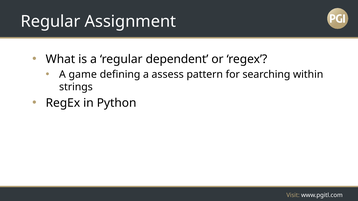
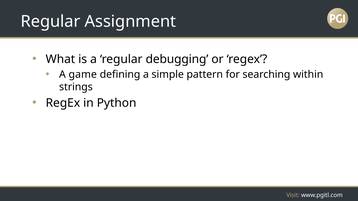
dependent: dependent -> debugging (177, 59)
assess: assess -> simple (168, 75)
